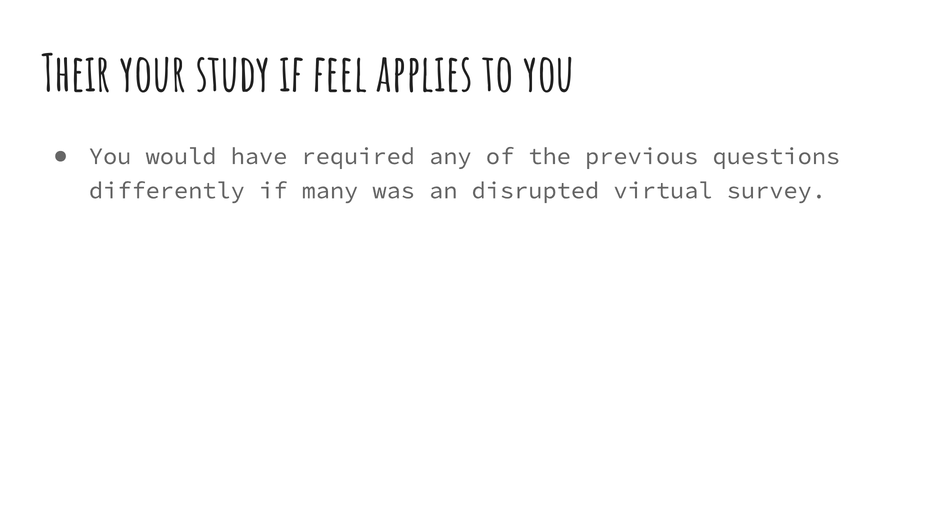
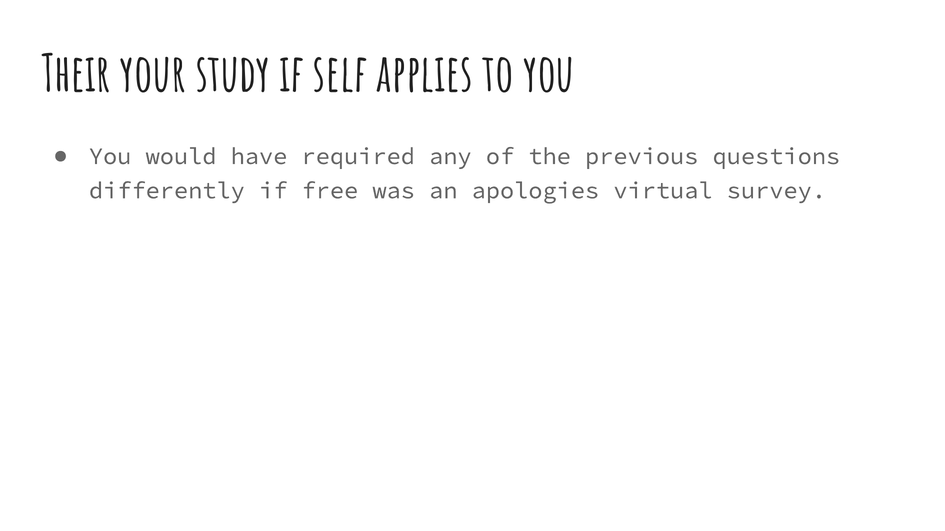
feel: feel -> self (340, 75)
many: many -> free (330, 191)
disrupted: disrupted -> apologies (535, 191)
